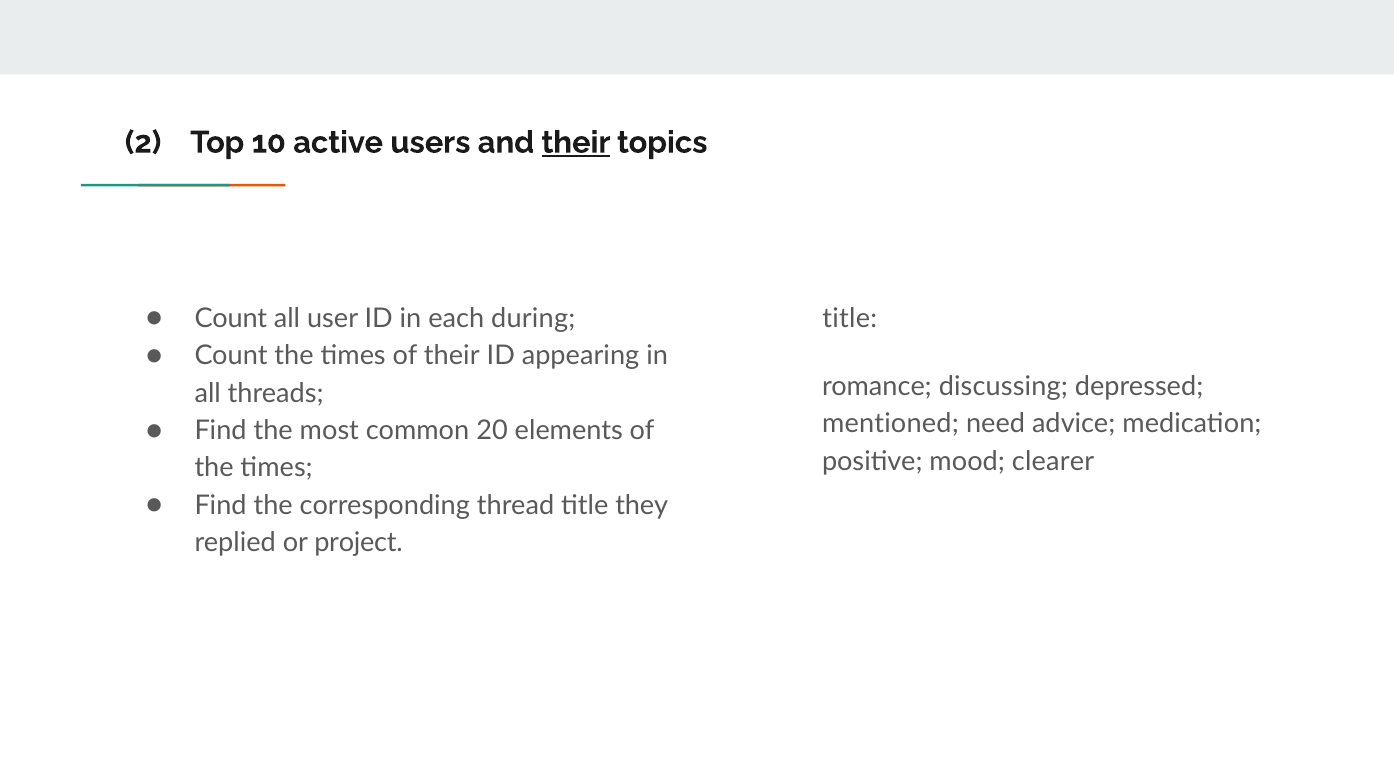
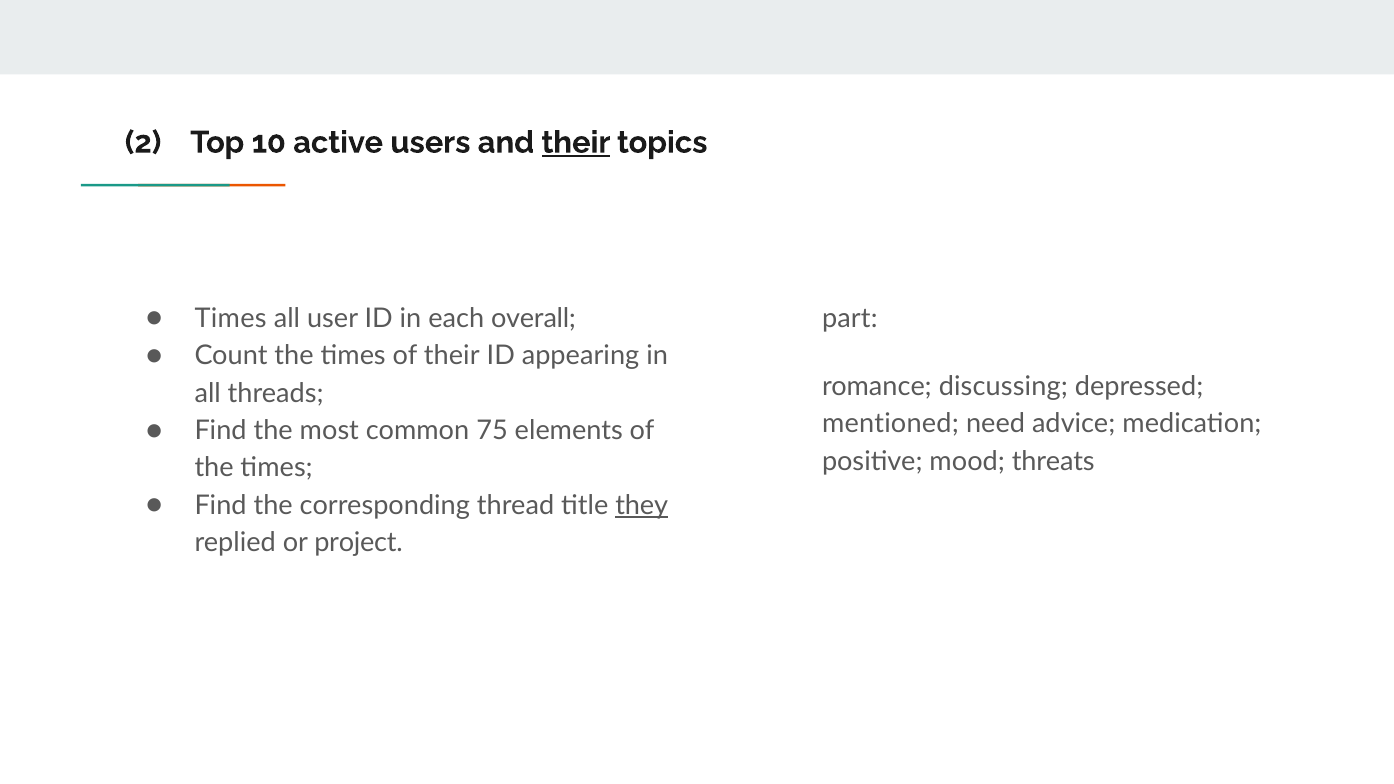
Count: Count -> Times (231, 318)
during: during -> overall (534, 318)
title: title -> part (850, 318)
20: 20 -> 75 (492, 431)
clearer: clearer -> threats (1053, 462)
they underline: none -> present (642, 505)
